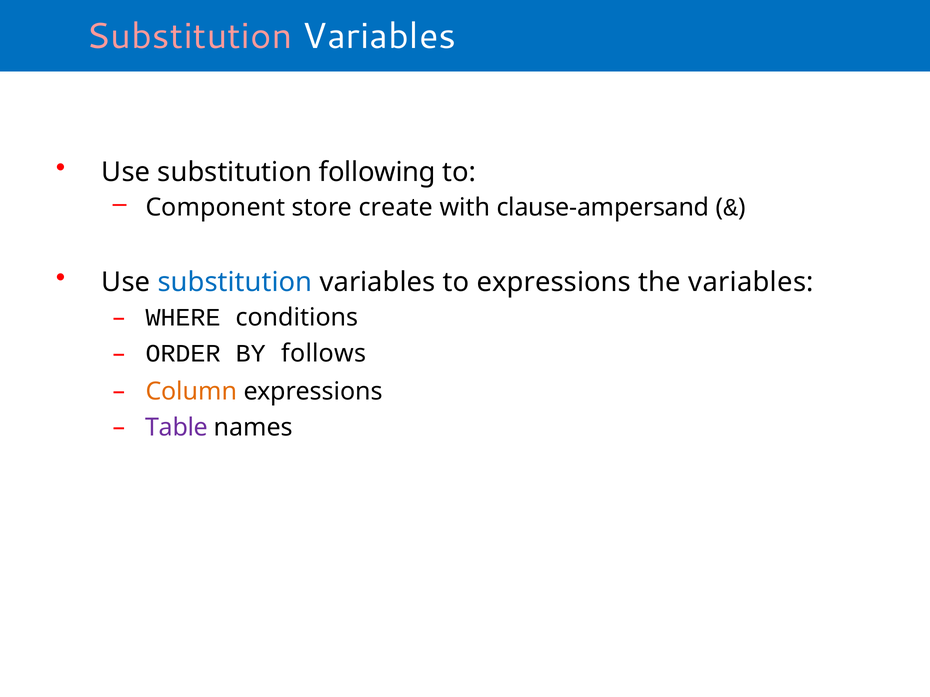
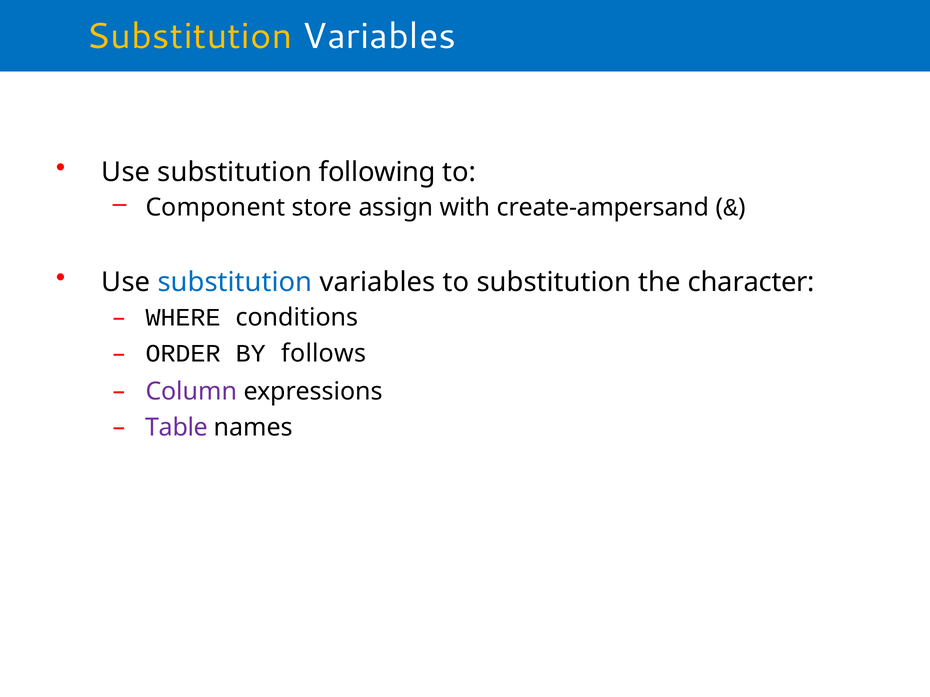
Substitution colour: pink -> yellow (189, 36)
create: create -> assign (396, 208)
clause-ampersand: clause-ampersand -> create-ampersand (603, 208)
to expressions: expressions -> substitution (554, 282)
the variables: variables -> character (751, 282)
Column colour: orange -> purple (191, 392)
